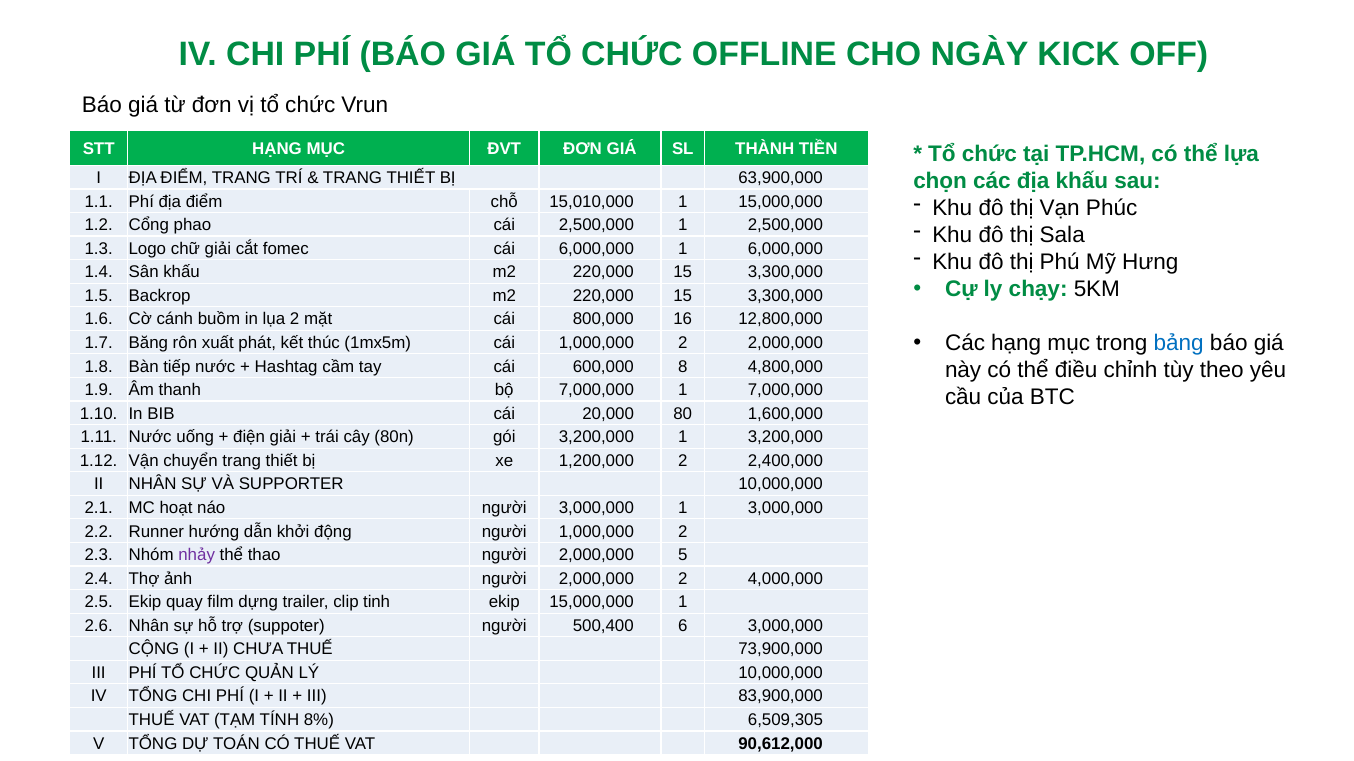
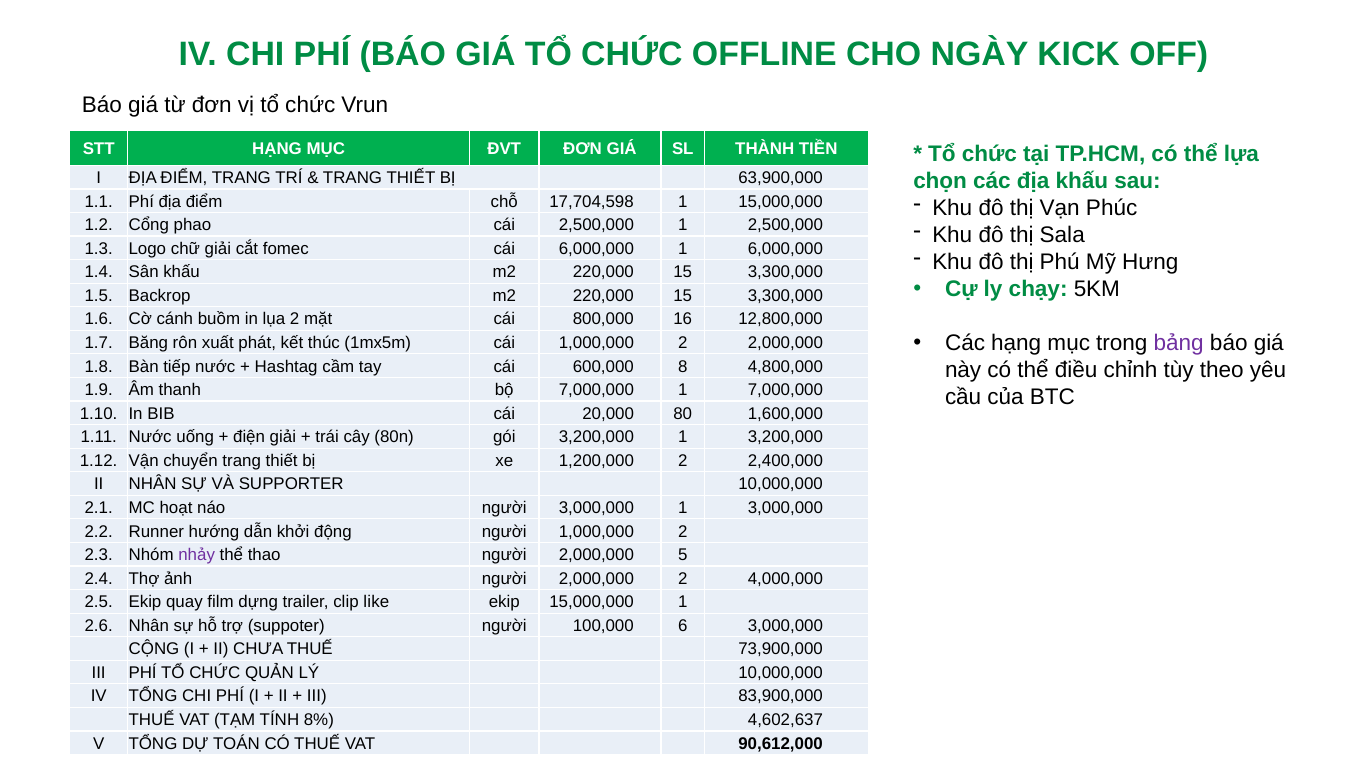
15,010,000: 15,010,000 -> 17,704,598 (592, 202)
bảng colour: blue -> purple (1179, 344)
tinh: tinh -> like (376, 603)
500,400: 500,400 -> 100,000 (603, 626)
6,509,305: 6,509,305 -> 4,602,637 (785, 721)
